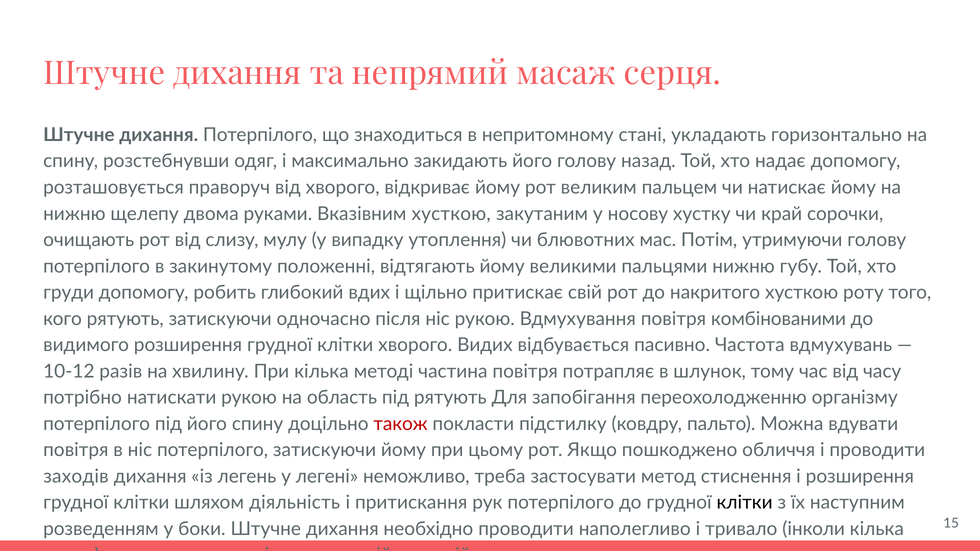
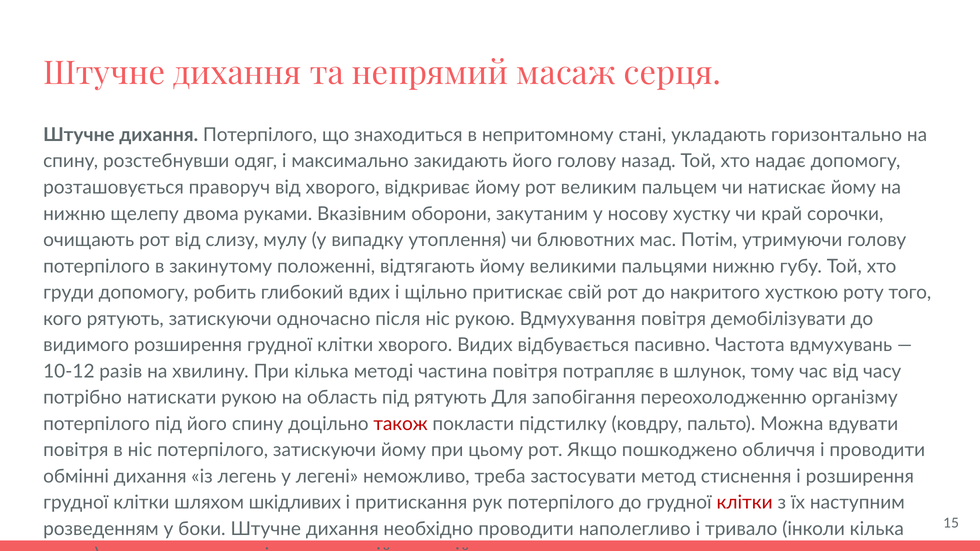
Вказівним хусткою: хусткою -> оборони (451, 214)
комбінованими: комбінованими -> демобілізувати (778, 319)
заходів: заходів -> обмінні (76, 477)
діяльність: діяльність -> шкідливих (295, 503)
клітки colour: black -> red (745, 503)
